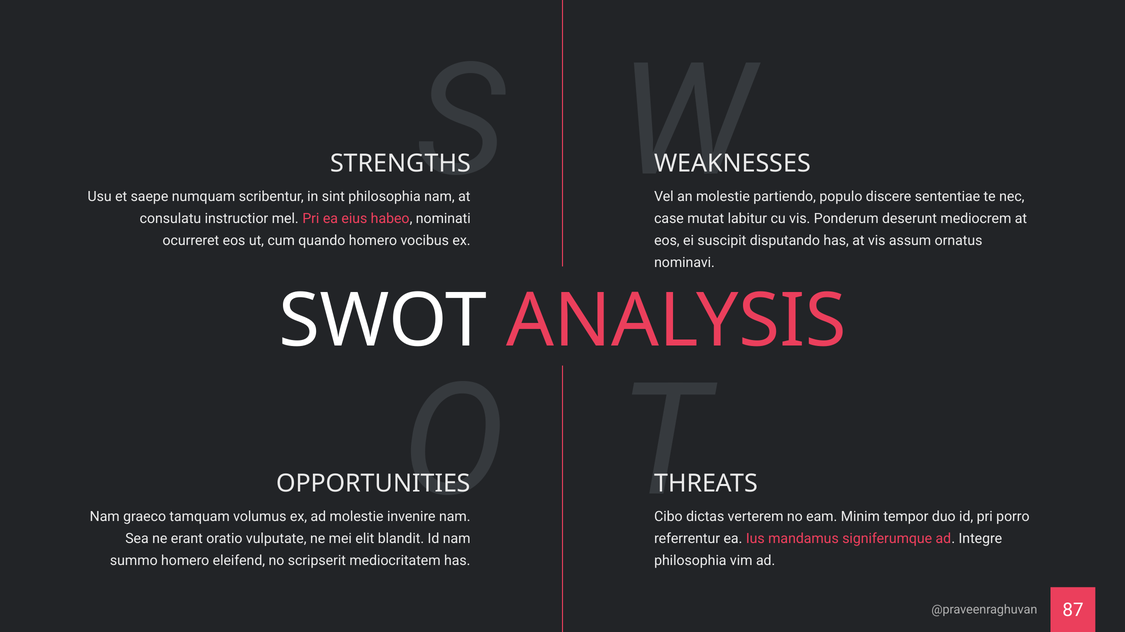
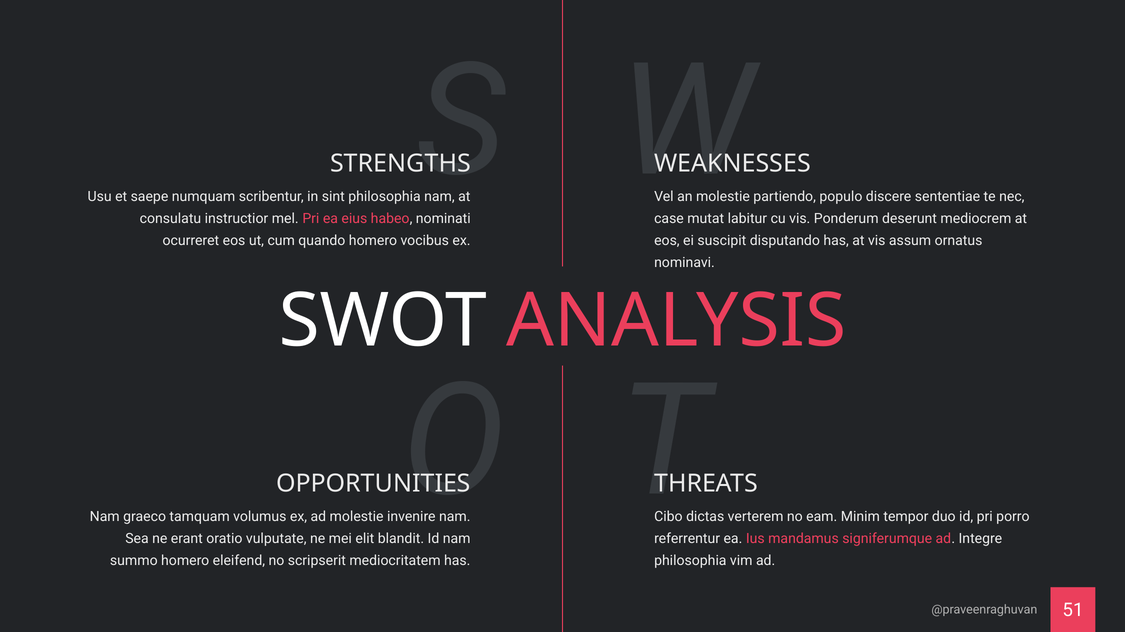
87: 87 -> 51 (1073, 611)
